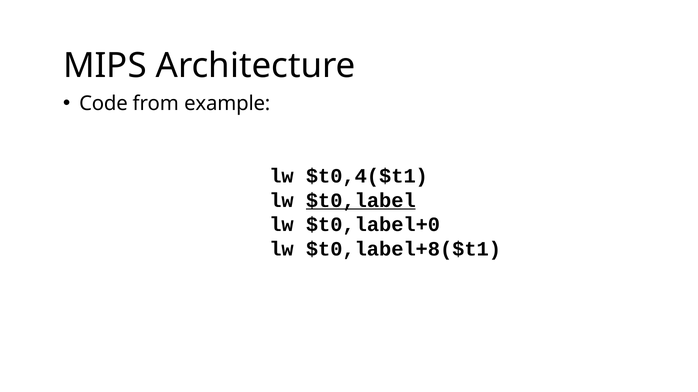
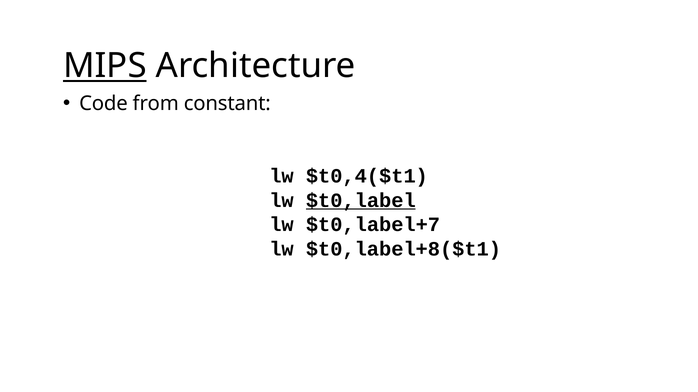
MIPS underline: none -> present (105, 66)
example: example -> constant (227, 104)
$t0,label+0: $t0,label+0 -> $t0,label+7 (373, 225)
